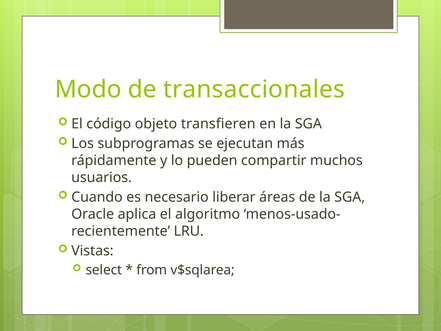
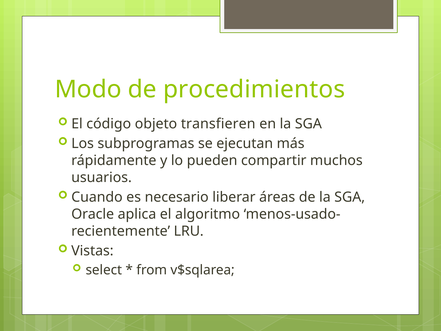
transaccionales: transaccionales -> procedimientos (254, 89)
